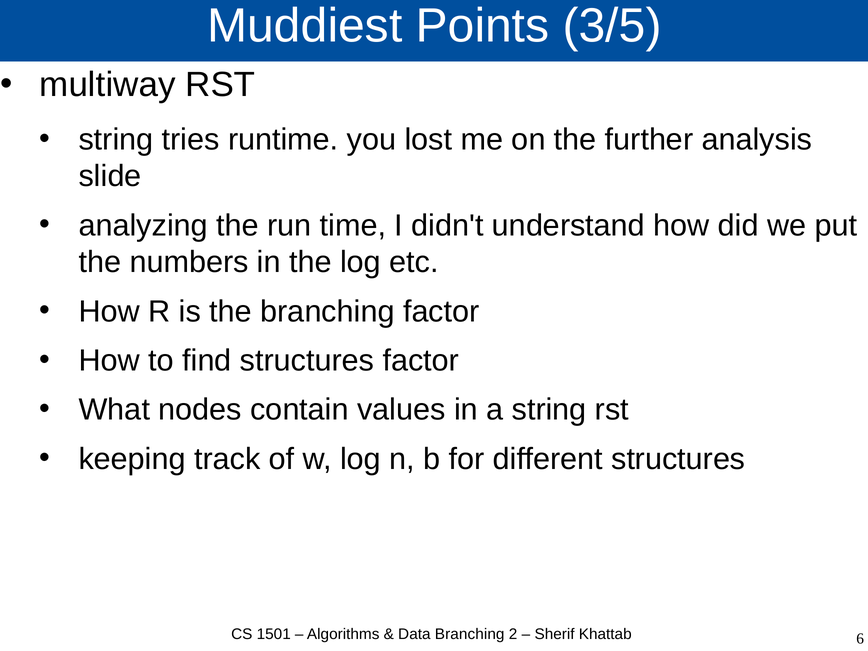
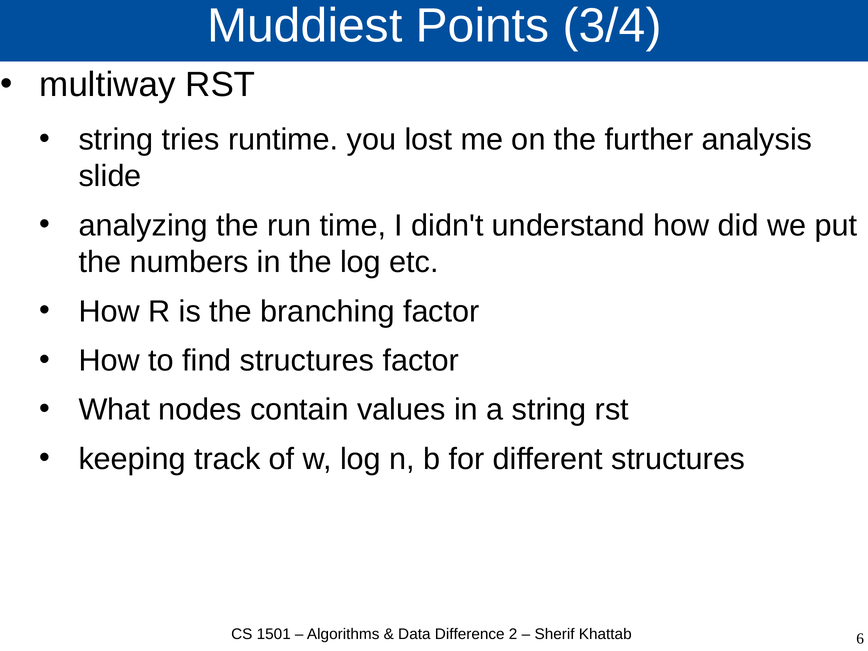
3/5: 3/5 -> 3/4 (612, 26)
Data Branching: Branching -> Difference (470, 635)
